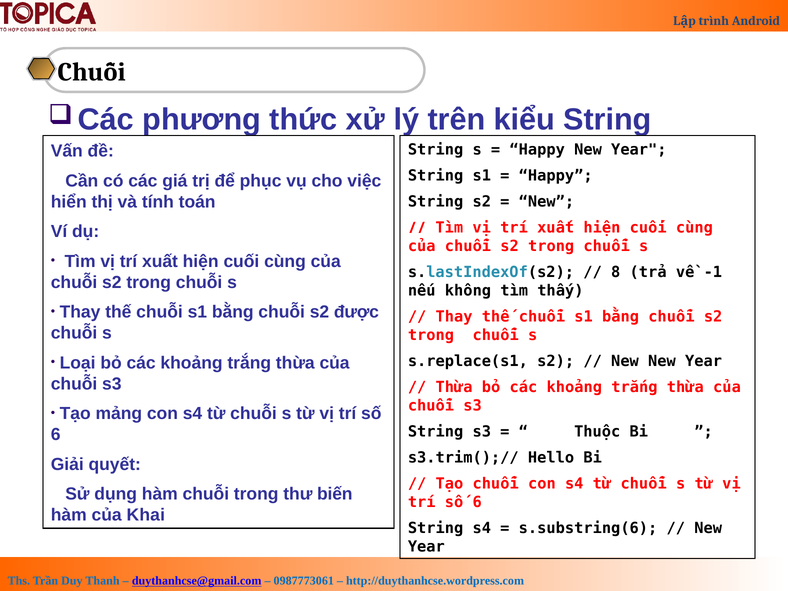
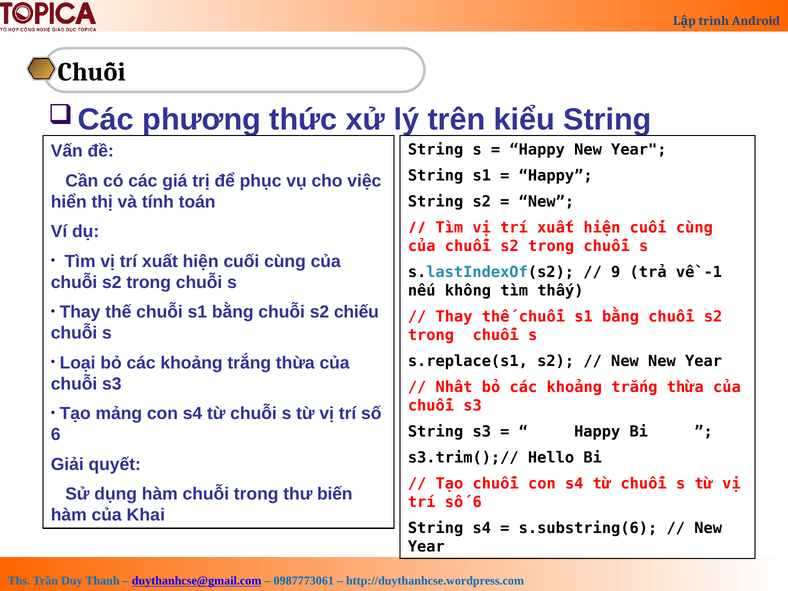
8: 8 -> 9 (616, 272)
được: được -> chiếu (356, 312)
Thừa: Thừa -> Nhất (454, 387)
Thuộc: Thuộc -> Happy (597, 432)
